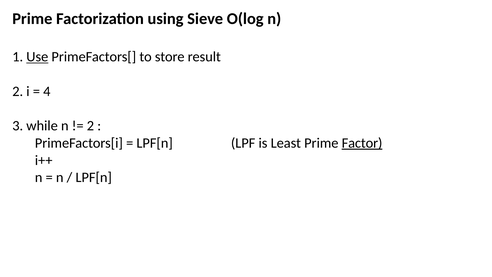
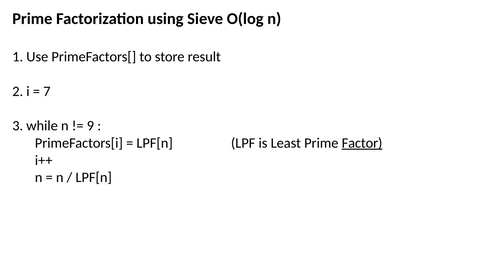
Use underline: present -> none (37, 57)
4: 4 -> 7 (47, 91)
2: 2 -> 9 (90, 126)
